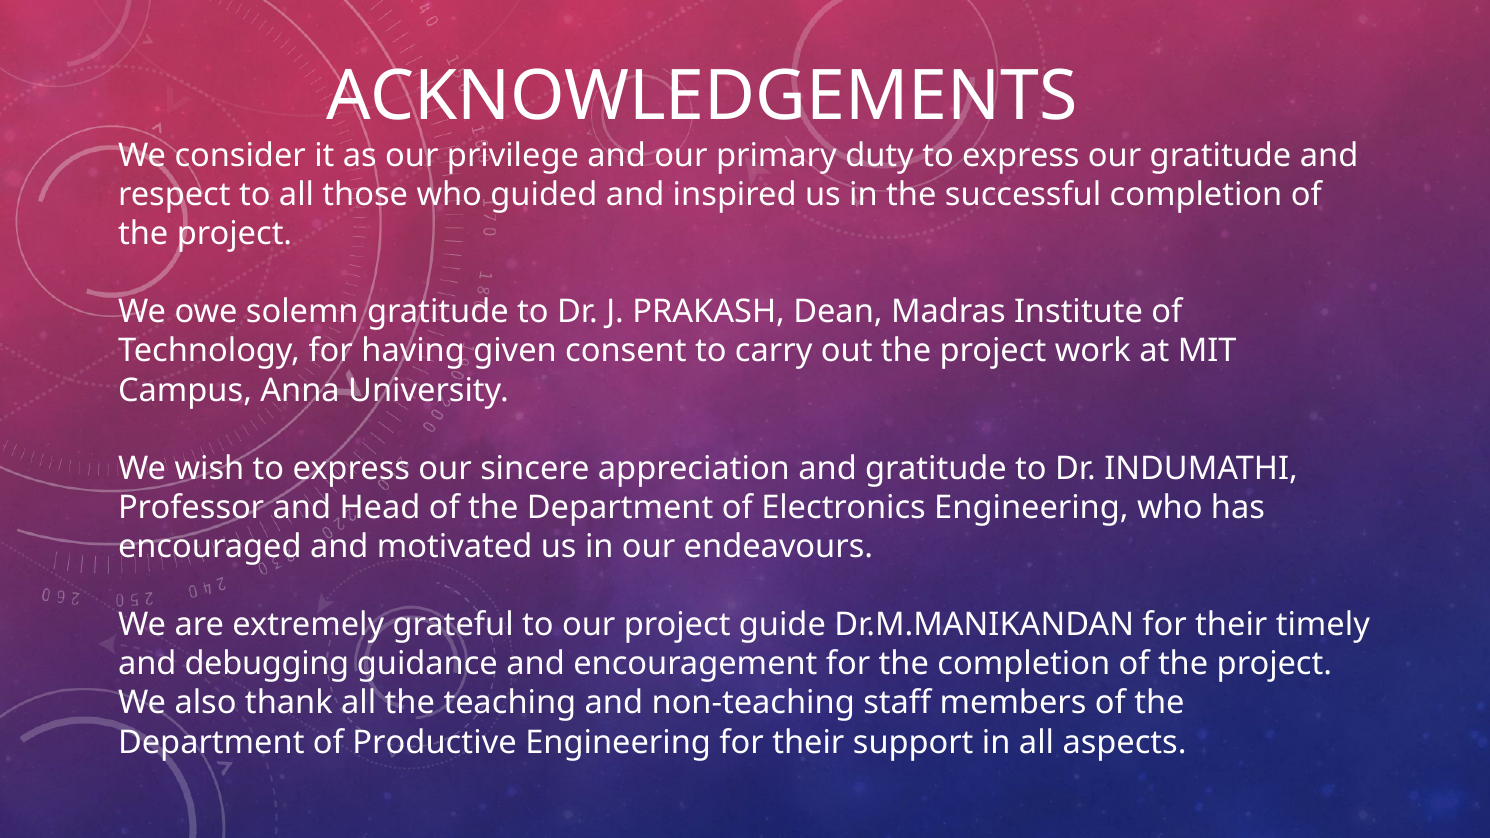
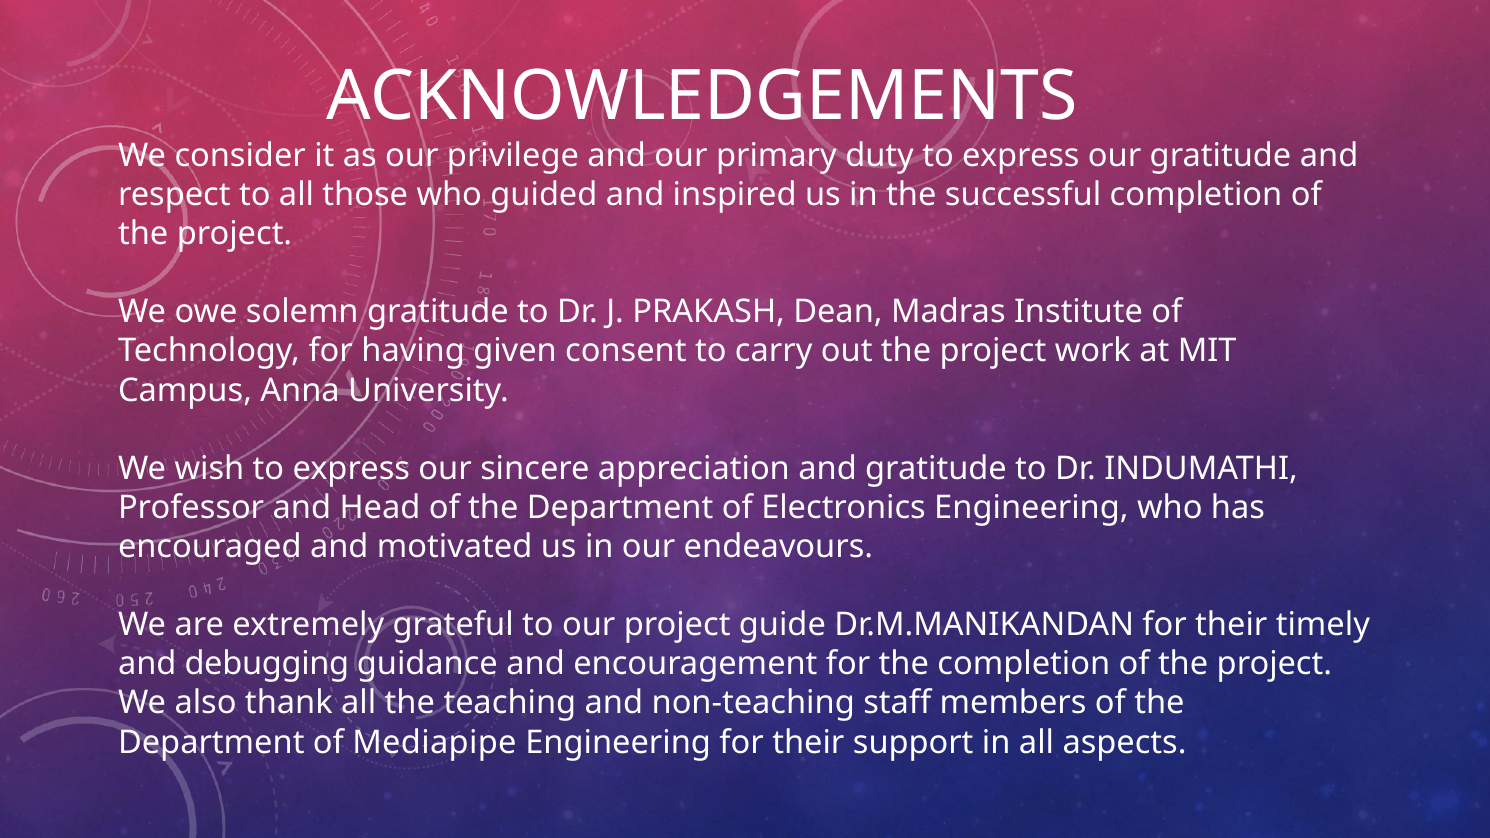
Productive: Productive -> Mediapipe (434, 742)
